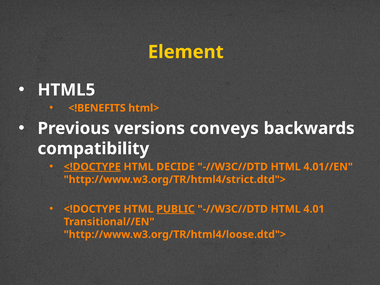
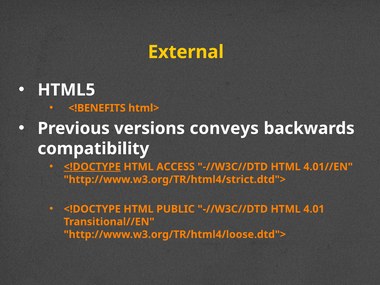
Element: Element -> External (186, 52)
DECIDE: DECIDE -> ACCESS (176, 167)
PUBLIC underline: present -> none (176, 209)
